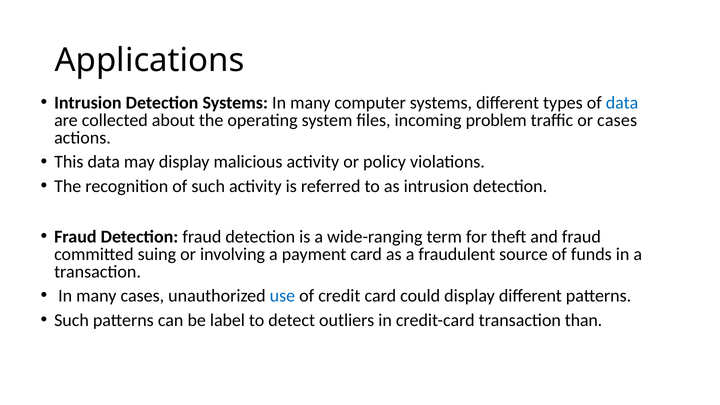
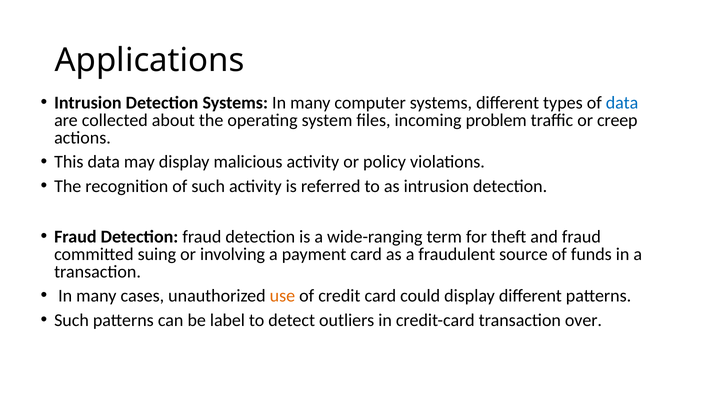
or cases: cases -> creep (617, 120)
use colour: blue -> orange (282, 296)
than: than -> over (583, 320)
